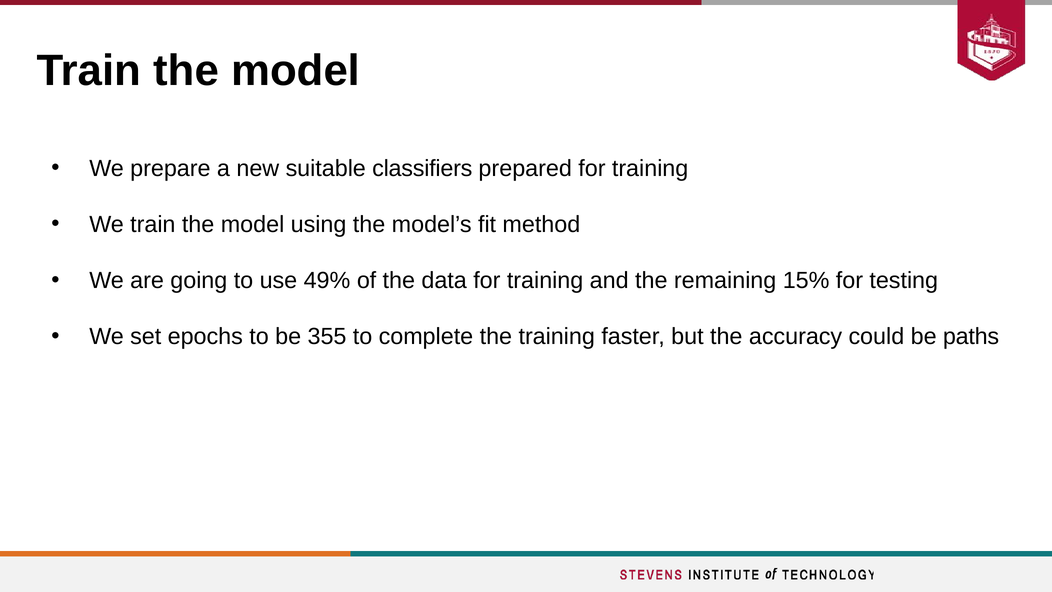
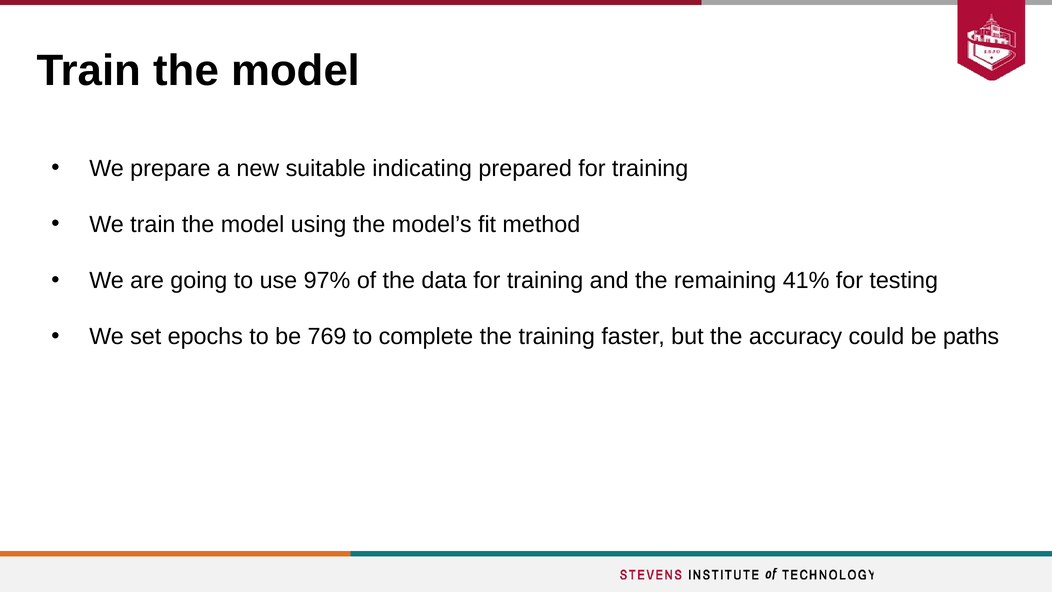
classifiers: classifiers -> indicating (422, 168)
49%: 49% -> 97% (327, 281)
15%: 15% -> 41% (806, 281)
355: 355 -> 769 (327, 337)
